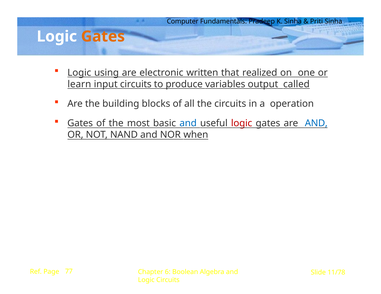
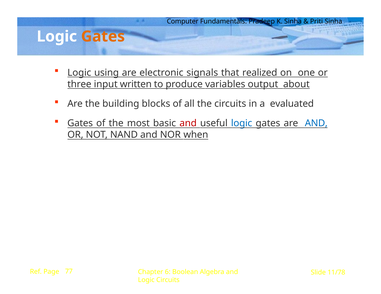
written: written -> signals (202, 73)
learn: learn -> three (79, 84)
input circuits: circuits -> written (136, 84)
called: called -> about (296, 84)
operation: operation -> evaluated (292, 104)
and colour: blue -> red (188, 123)
logic colour: red -> blue (242, 123)
